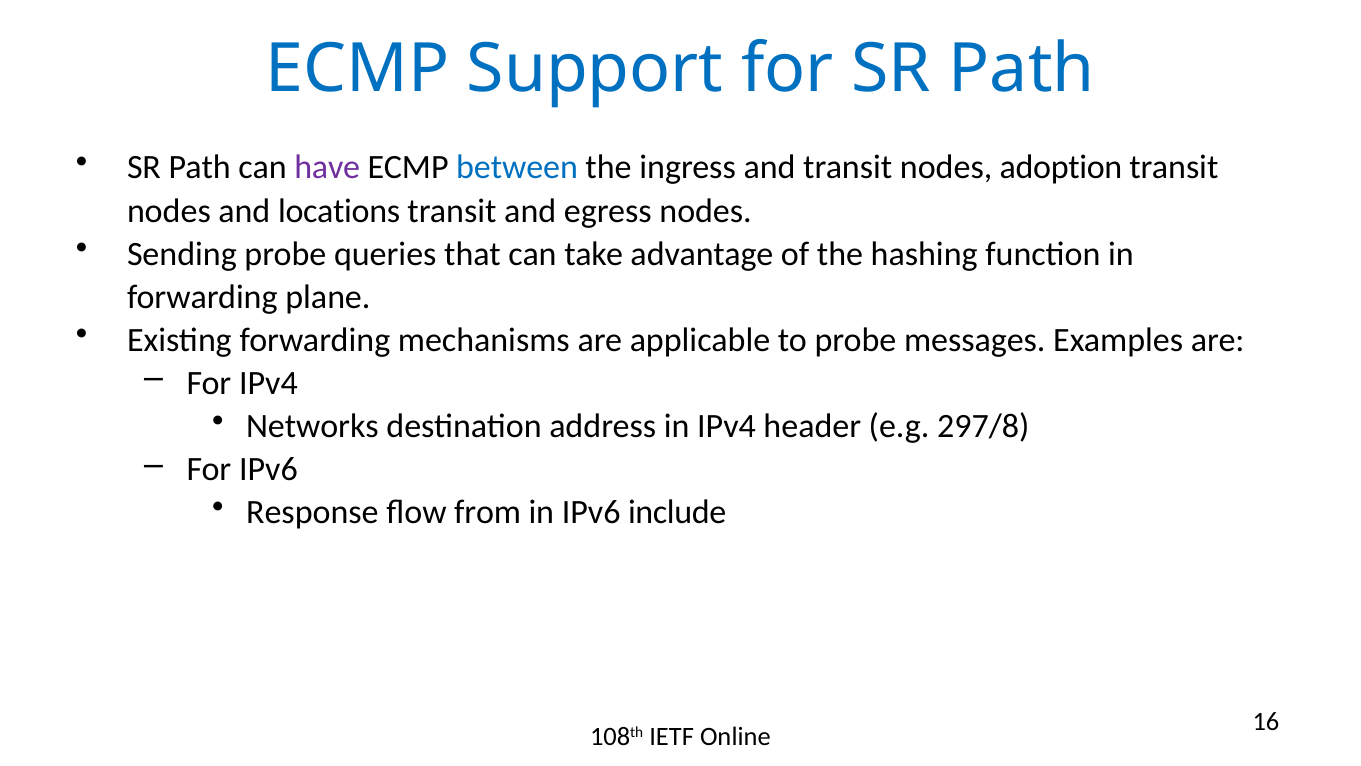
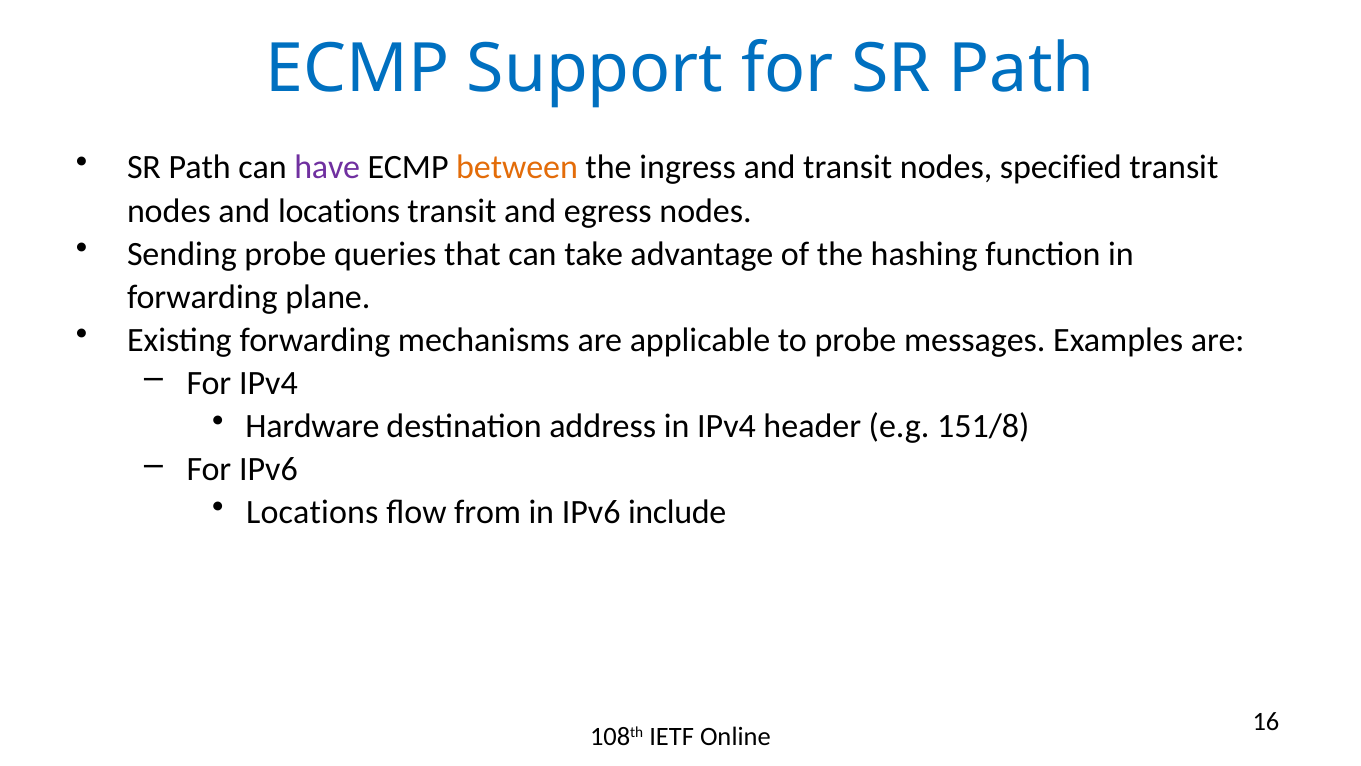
between colour: blue -> orange (517, 168)
adoption: adoption -> specified (1061, 168)
Networks: Networks -> Hardware (313, 426)
297/8: 297/8 -> 151/8 (983, 426)
Response: Response -> Locations (312, 512)
